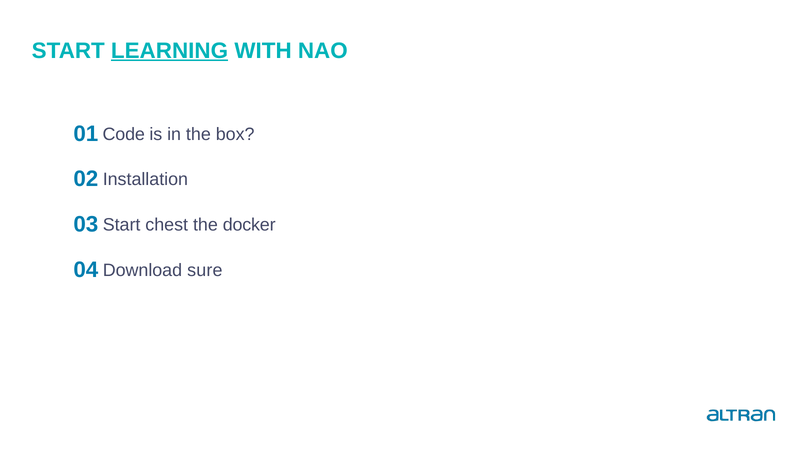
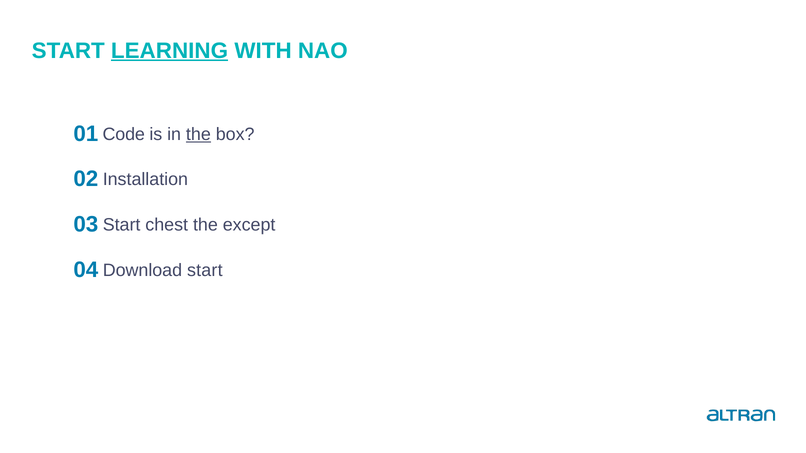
the underline: none -> present (198, 134)
docker: docker -> except (249, 225)
Download sure: sure -> start (205, 271)
